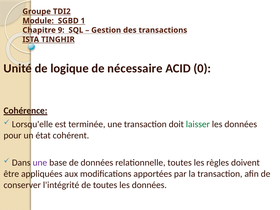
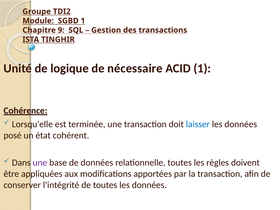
ACID 0: 0 -> 1 (202, 68)
laisser colour: green -> blue (198, 124)
pour: pour -> posé (13, 135)
